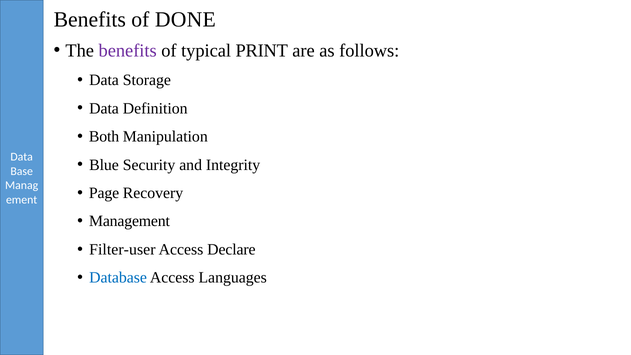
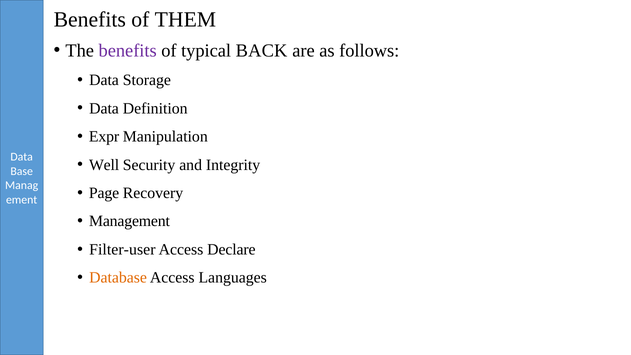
DONE: DONE -> THEM (185, 20)
PRINT: PRINT -> BACK (262, 50)
Both: Both -> Expr (104, 137)
Blue: Blue -> Well (104, 165)
Database colour: blue -> orange (118, 278)
